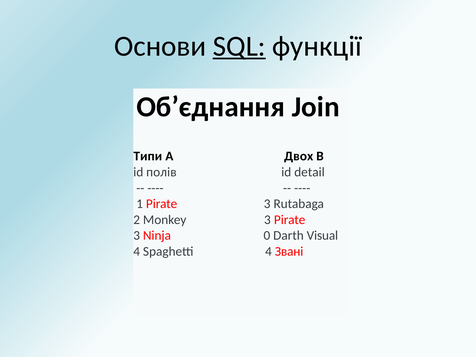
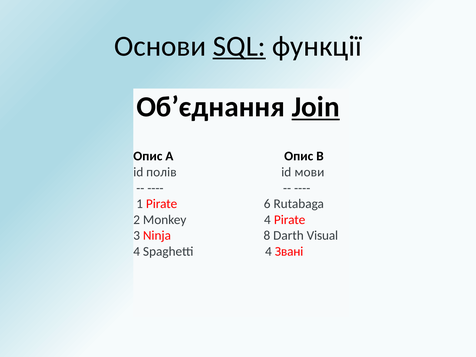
Join underline: none -> present (316, 107)
Типи: Типи -> Опис (148, 156)
A Двох: Двох -> Опис (299, 156)
detail: detail -> мови (309, 172)
1 Pirate 3: 3 -> 6 (267, 204)
Monkey 3: 3 -> 4 (267, 220)
0: 0 -> 8 (267, 236)
